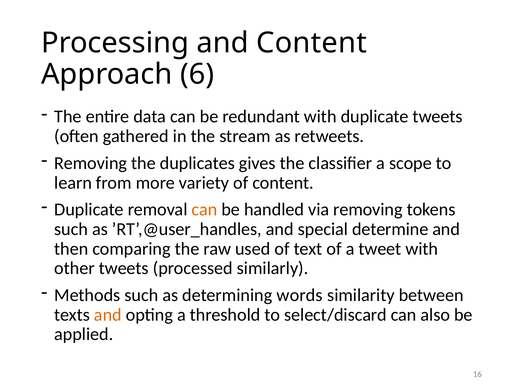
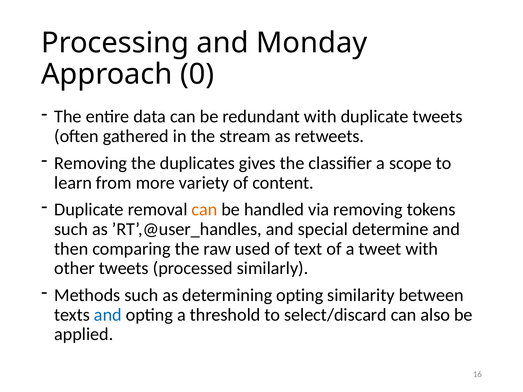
and Content: Content -> Monday (312, 43)
6: 6 -> 0 (197, 74)
determining words: words -> opting (300, 295)
and colour: orange -> blue (108, 315)
